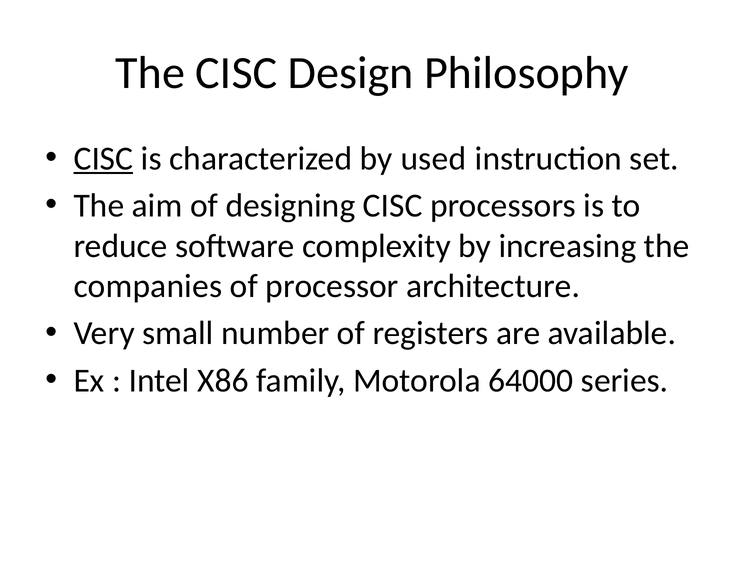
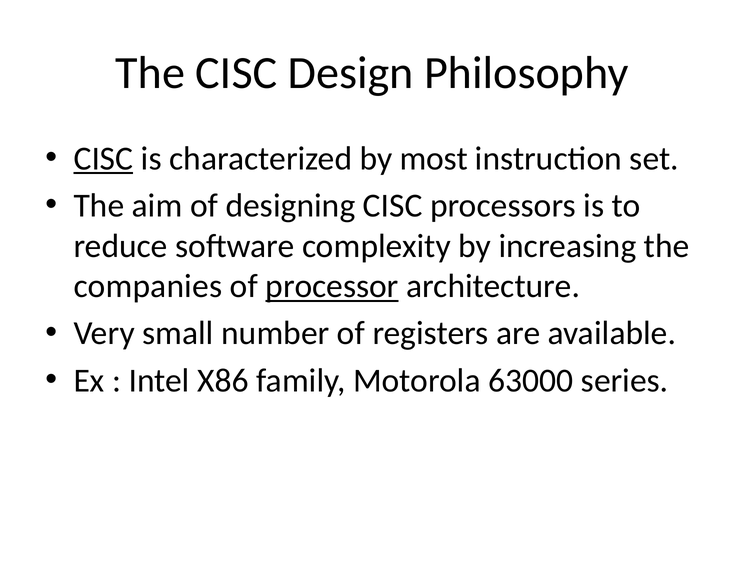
used: used -> most (434, 158)
processor underline: none -> present (332, 286)
64000: 64000 -> 63000 (531, 380)
